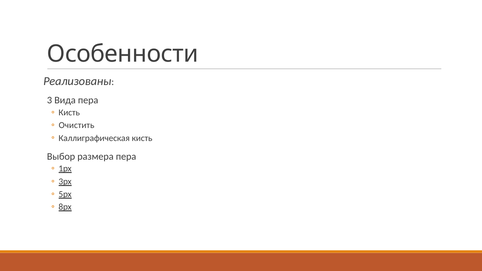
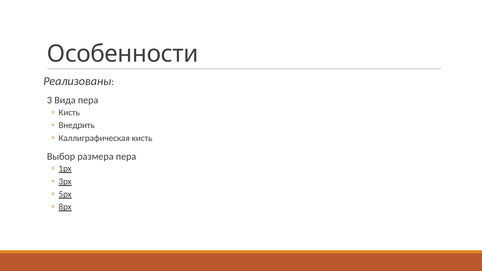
Очистить: Очистить -> Внедрить (77, 125)
